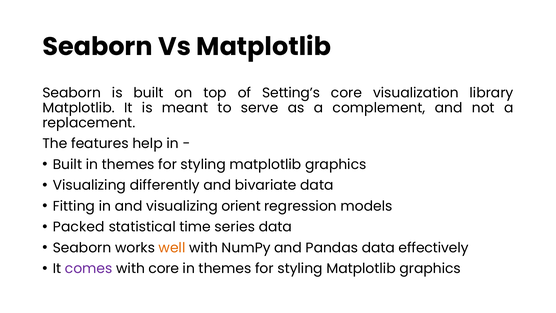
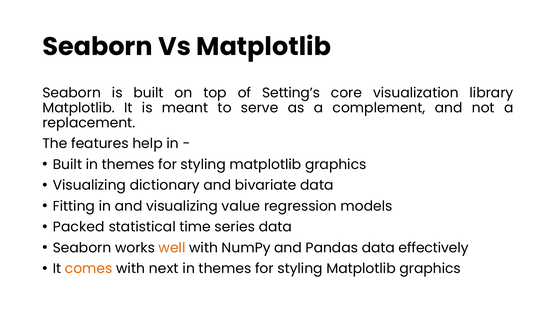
differently: differently -> dictionary (165, 185)
orient: orient -> value (241, 206)
comes colour: purple -> orange (89, 268)
with core: core -> next (164, 268)
